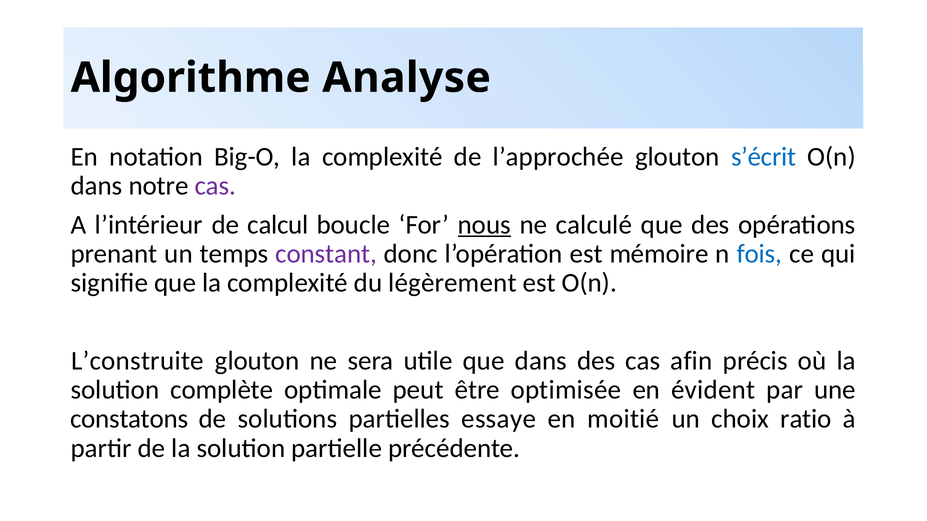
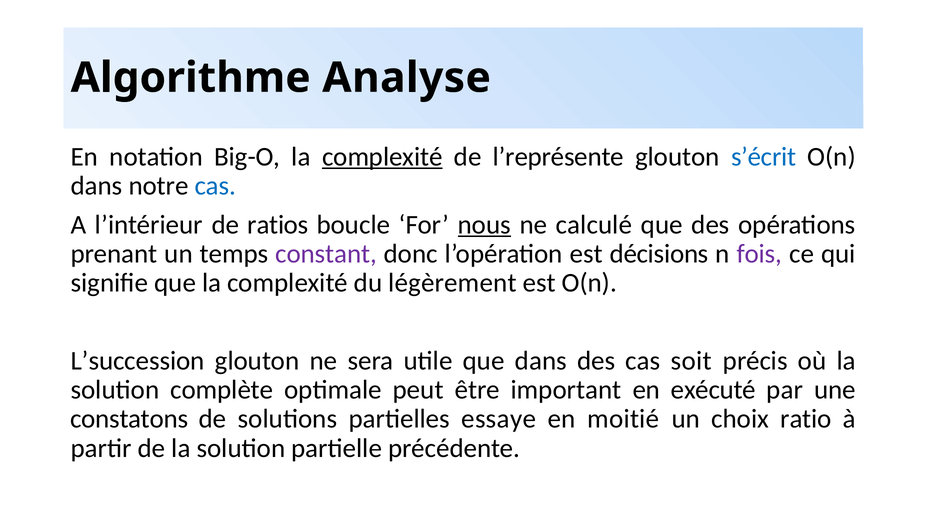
complexité underline: none -> present (382, 157)
l’approchée: l’approchée -> l’représente (558, 157)
cas colour: purple -> blue (215, 186)
calcul: calcul -> ratios (278, 225)
mémoire: mémoire -> décisions (659, 254)
fois colour: blue -> purple (759, 254)
L’construite: L’construite -> L’succession (138, 361)
afin: afin -> soit (691, 361)
optimisée: optimisée -> important (566, 390)
évident: évident -> exécuté (713, 390)
